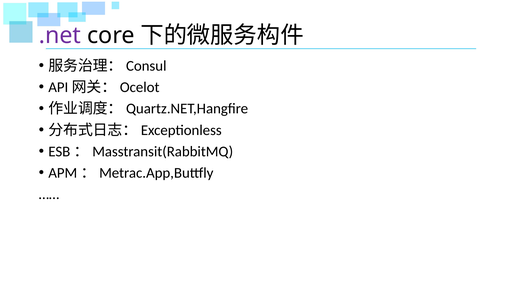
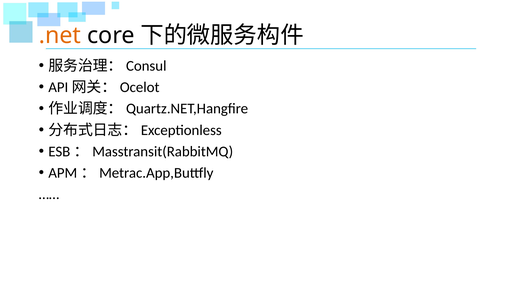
.net colour: purple -> orange (60, 35)
